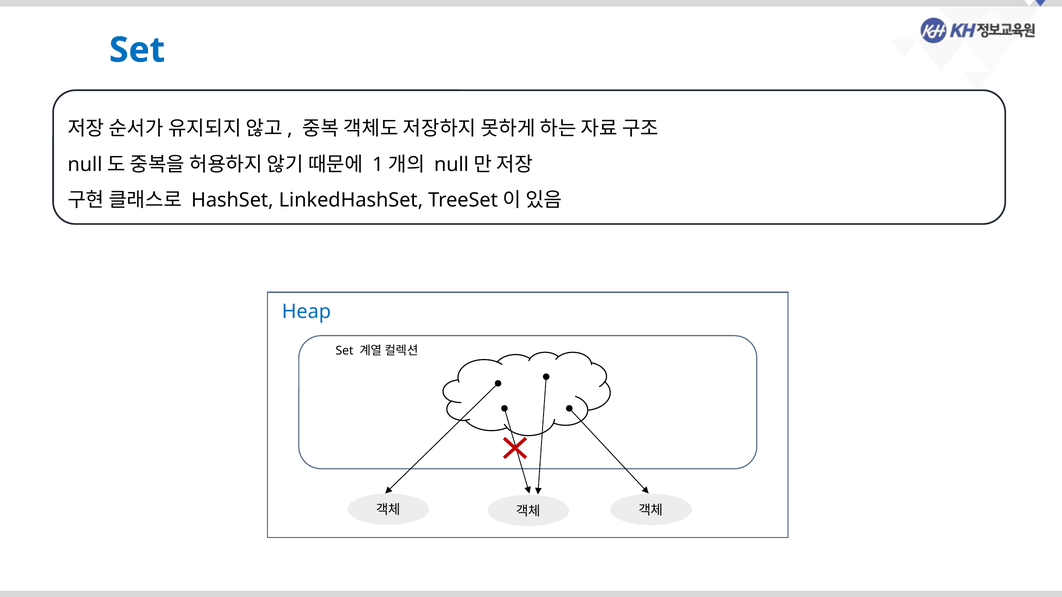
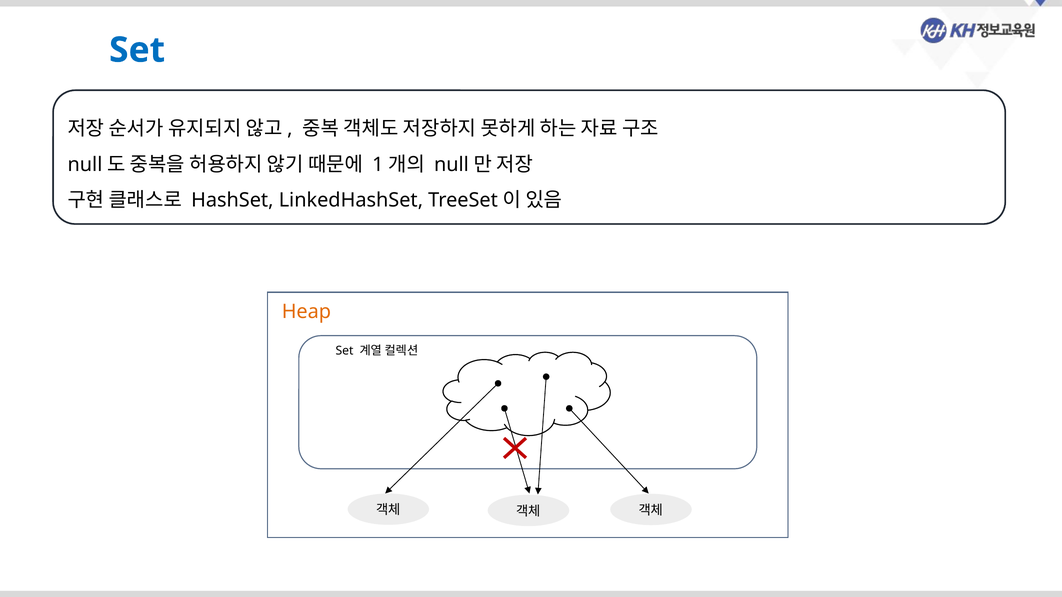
Heap colour: blue -> orange (306, 312)
